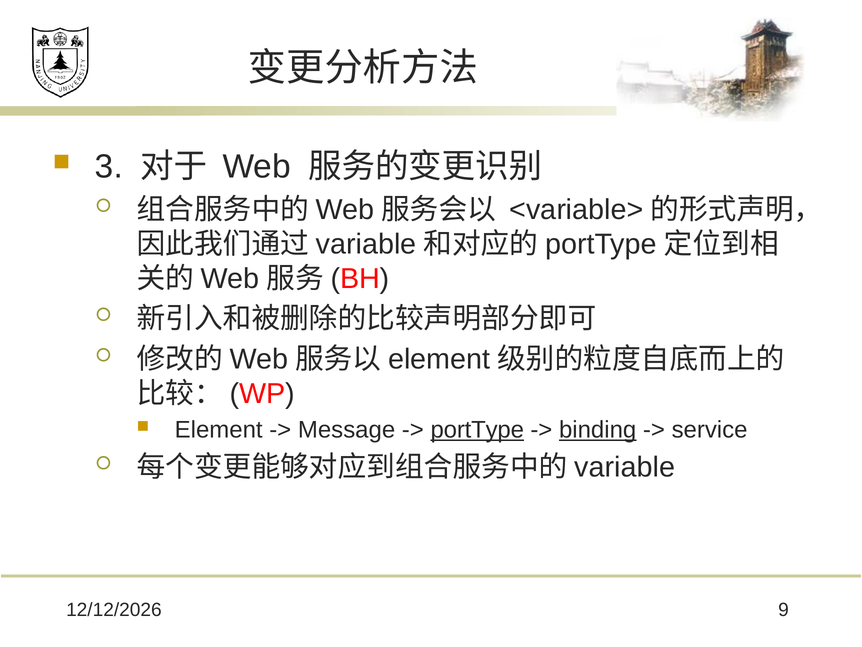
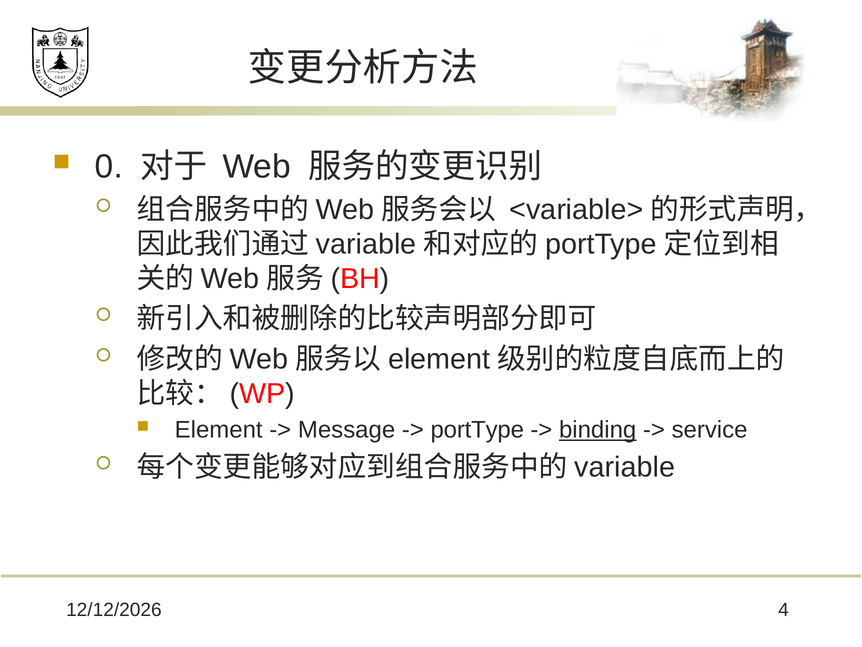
3: 3 -> 0 (109, 167)
portType underline: present -> none (477, 429)
9: 9 -> 4 (784, 610)
